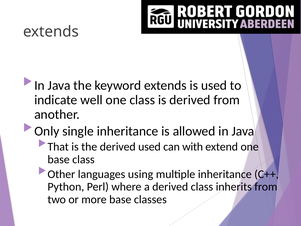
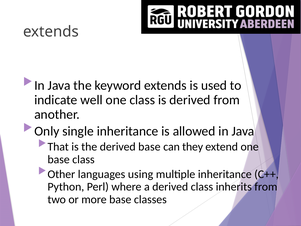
derived used: used -> base (149, 147)
with: with -> they (193, 147)
